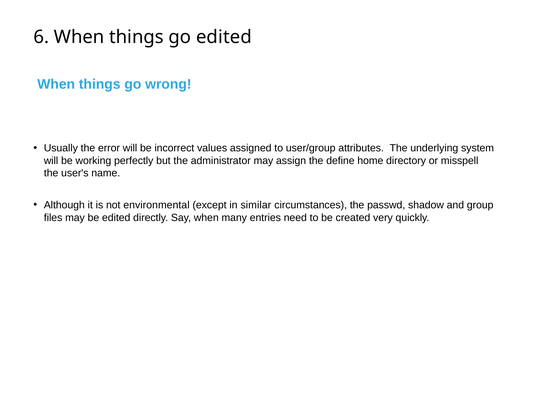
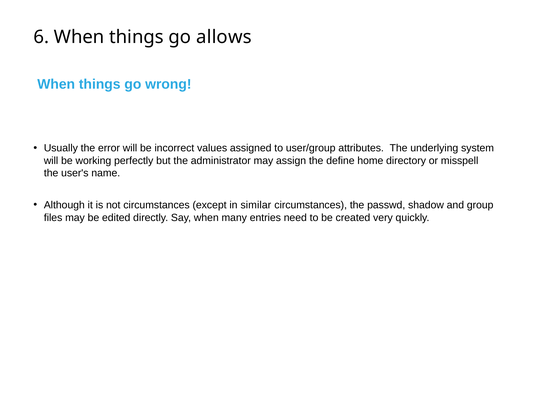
go edited: edited -> allows (224, 37)
not environmental: environmental -> circumstances (157, 205)
